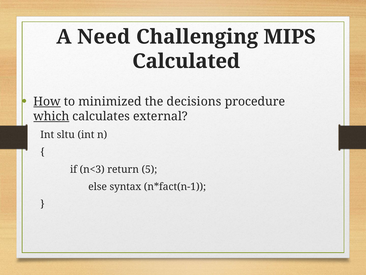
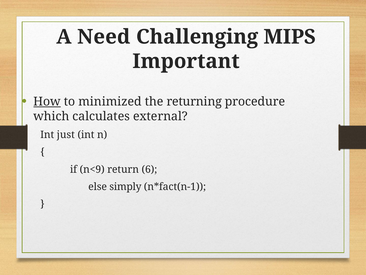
Calculated: Calculated -> Important (186, 61)
decisions: decisions -> returning (194, 102)
which underline: present -> none (51, 116)
sltu: sltu -> just (66, 135)
n<3: n<3 -> n<9 (92, 169)
5: 5 -> 6 (149, 169)
syntax: syntax -> simply (125, 186)
